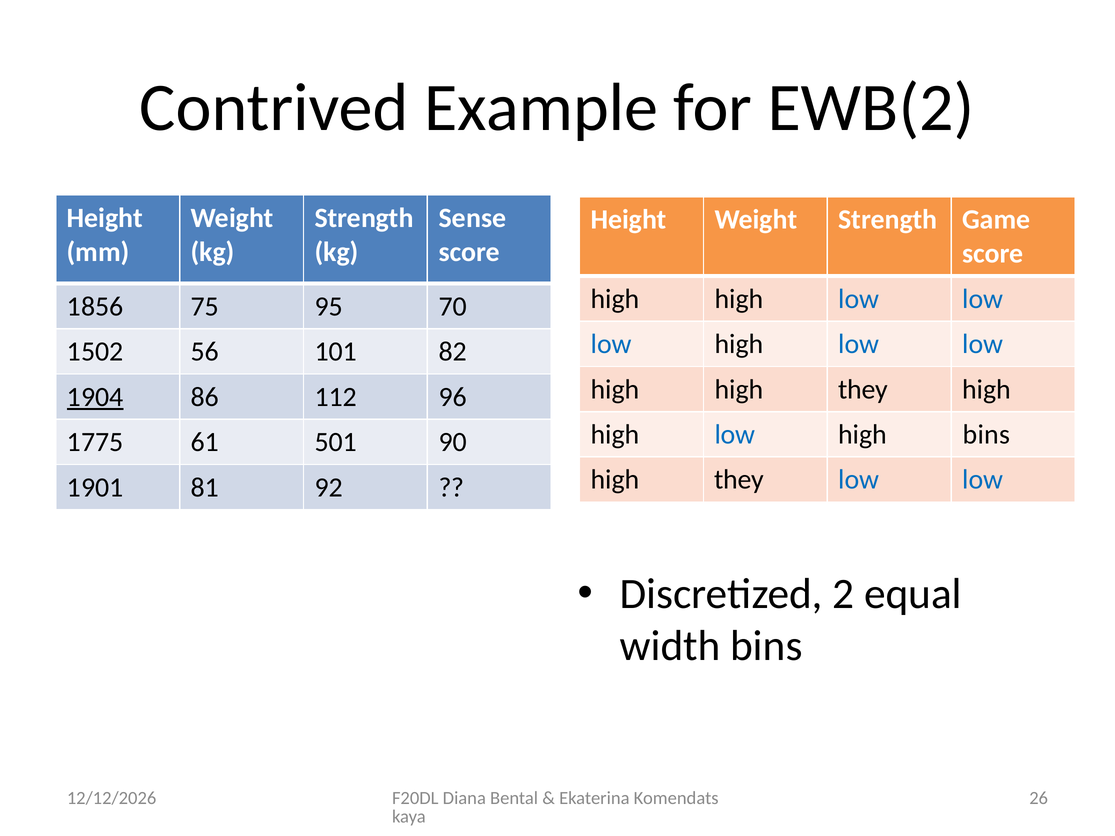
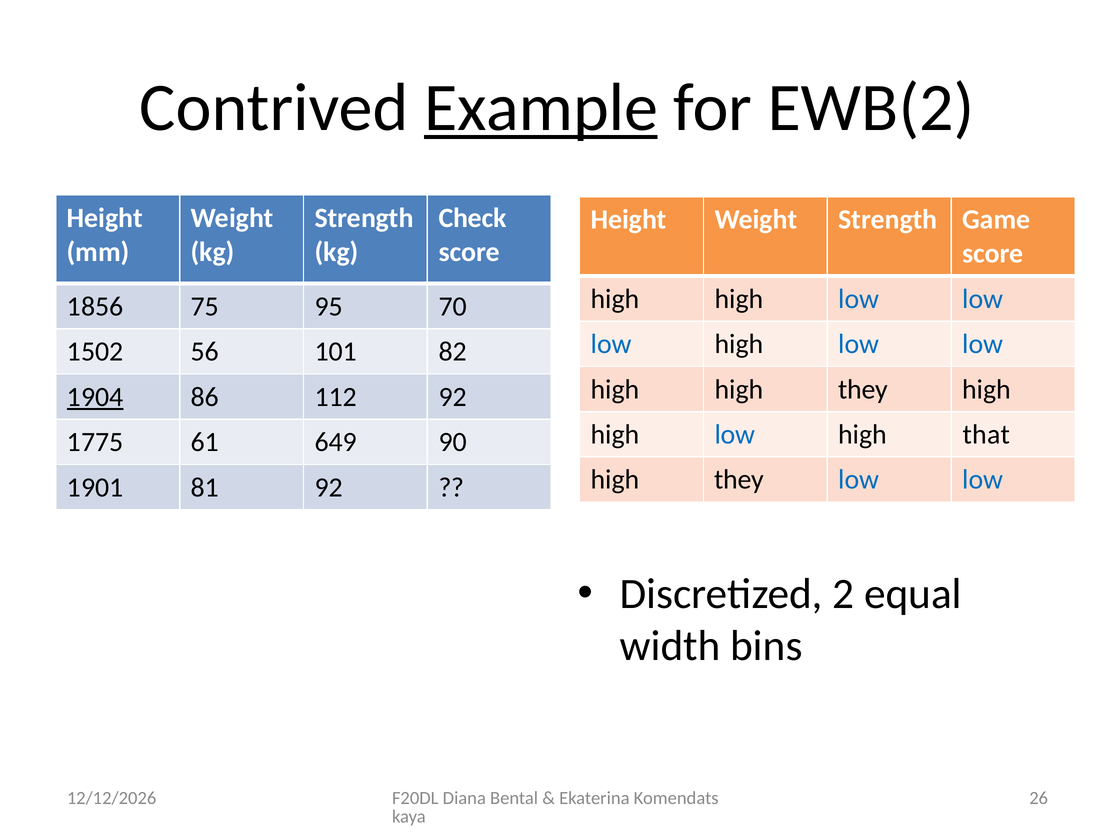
Example underline: none -> present (541, 108)
Sense: Sense -> Check (473, 218)
112 96: 96 -> 92 (453, 397)
high bins: bins -> that (987, 435)
501: 501 -> 649 (336, 442)
